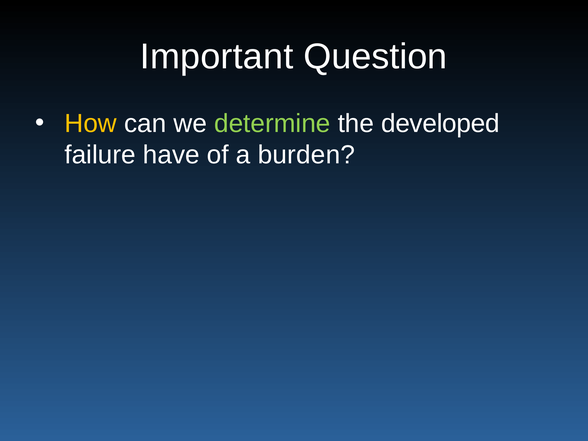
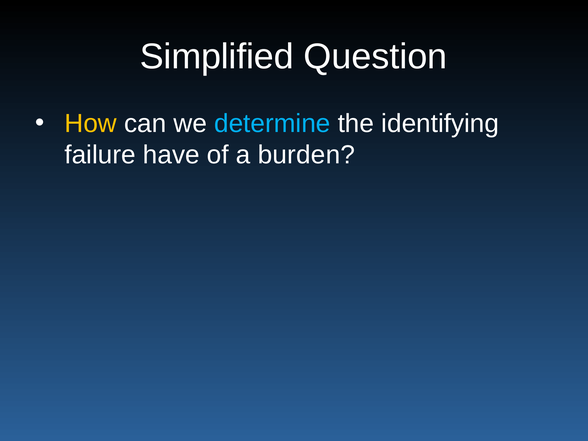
Important: Important -> Simplified (217, 57)
determine colour: light green -> light blue (272, 123)
developed: developed -> identifying (440, 123)
